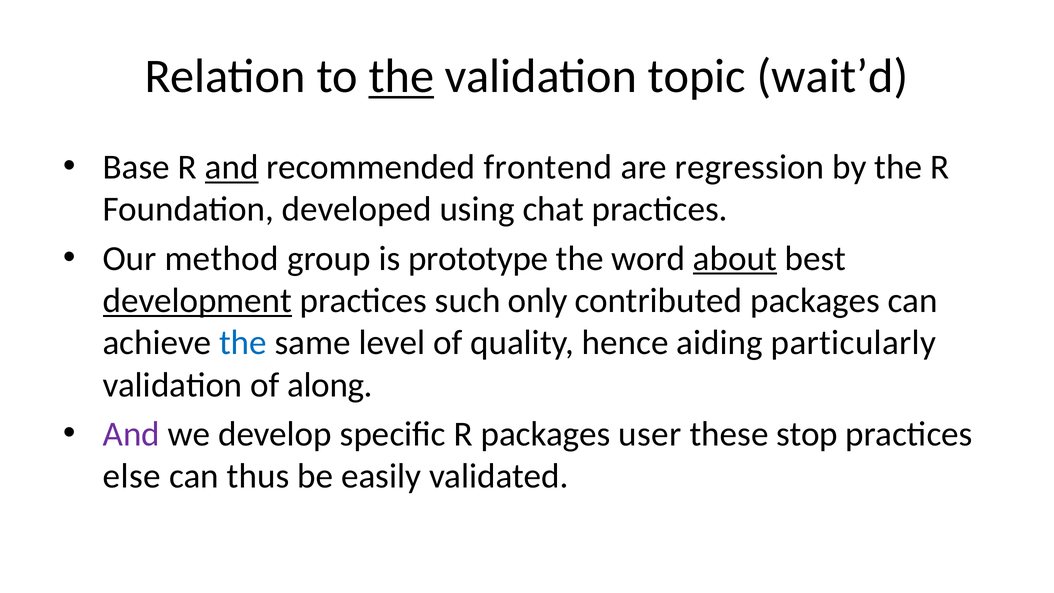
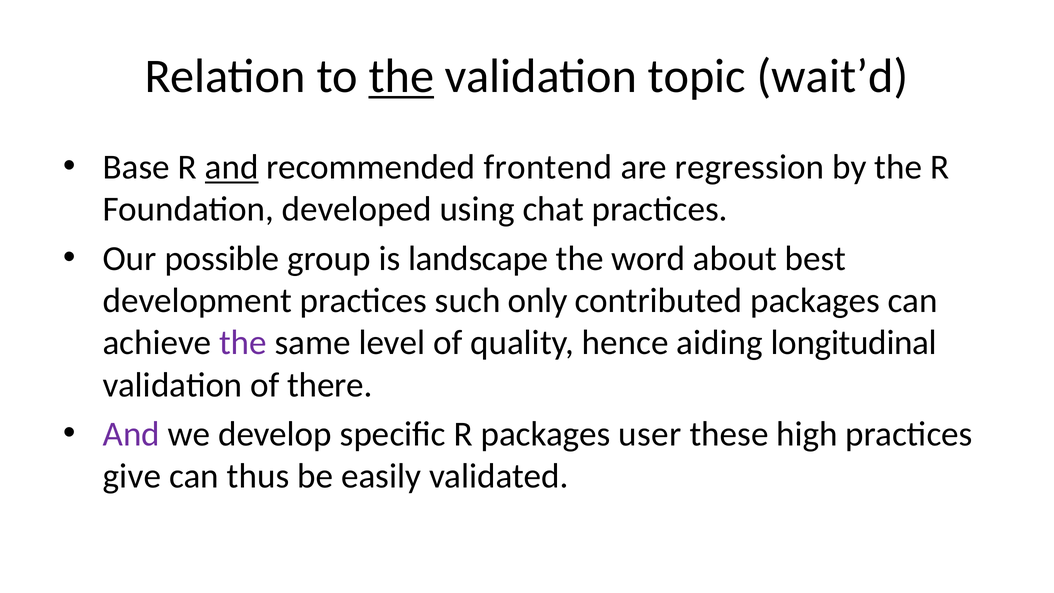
method: method -> possible (222, 258)
prototype: prototype -> landscape (478, 258)
about underline: present -> none (735, 258)
development underline: present -> none (197, 301)
the colour: blue -> purple (243, 343)
particularly: particularly -> longitudinal (854, 343)
along: along -> there (330, 385)
stop: stop -> high (807, 434)
else: else -> give (132, 476)
